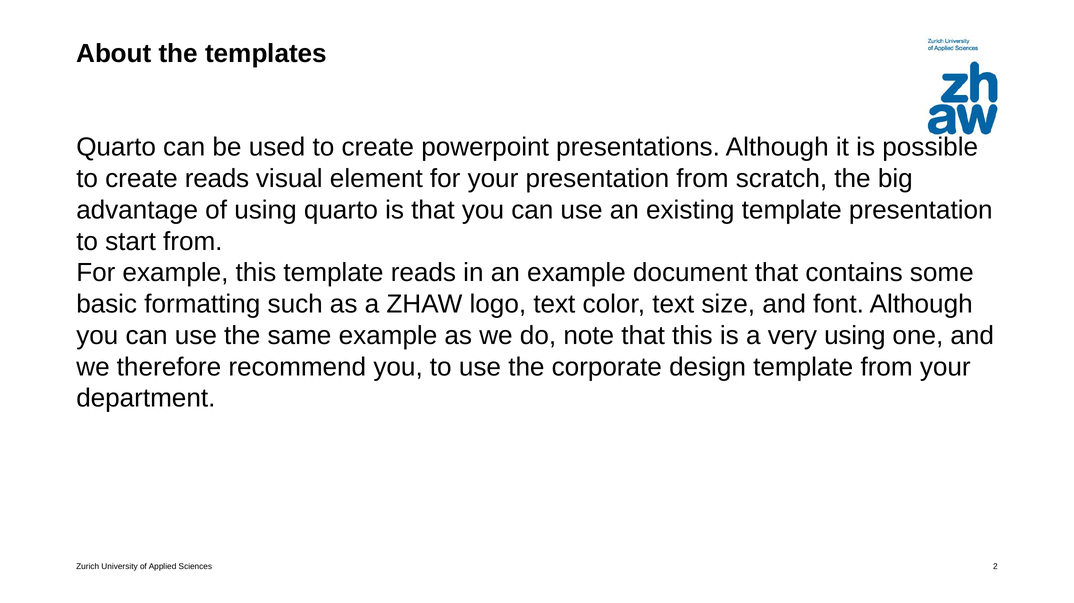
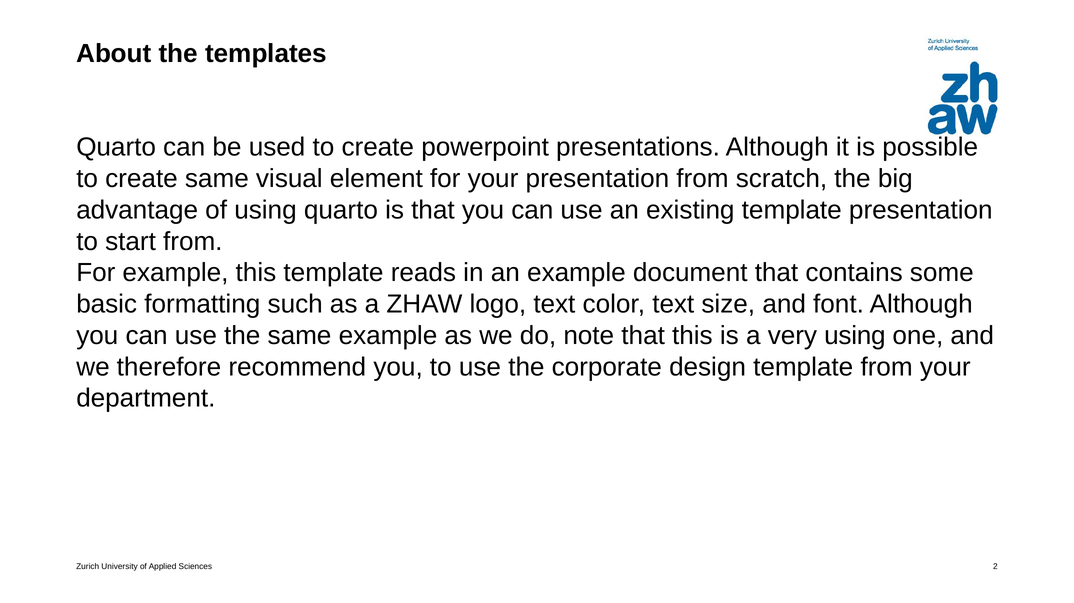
create reads: reads -> same (217, 179)
